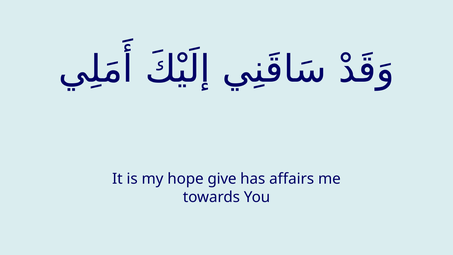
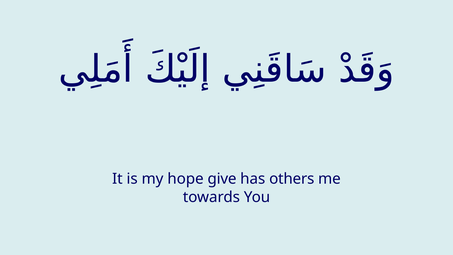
affairs: affairs -> others (292, 179)
